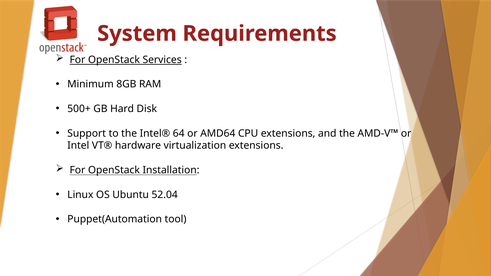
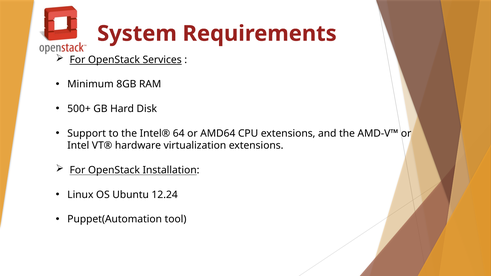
52.04: 52.04 -> 12.24 (165, 195)
